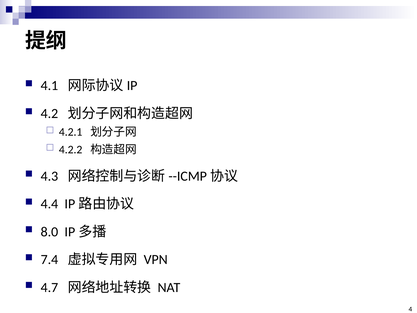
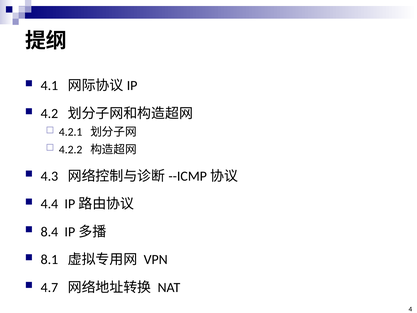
8.0: 8.0 -> 8.4 (49, 232)
7.4: 7.4 -> 8.1 (49, 259)
